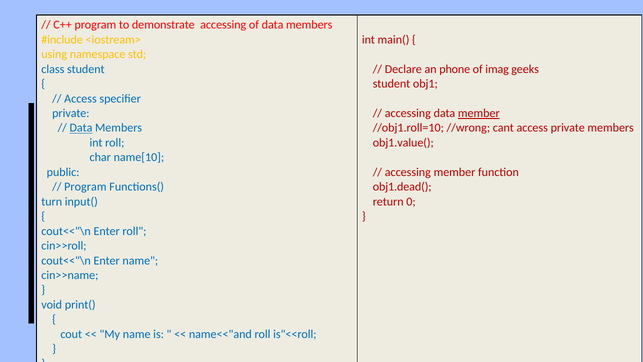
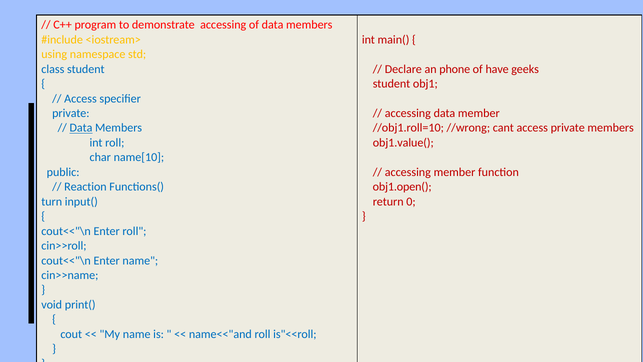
imag: imag -> have (497, 69)
member underline: present -> none (479, 113)
Program: Program -> Reaction (85, 187)
obj1.dead(: obj1.dead( -> obj1.open( (402, 187)
